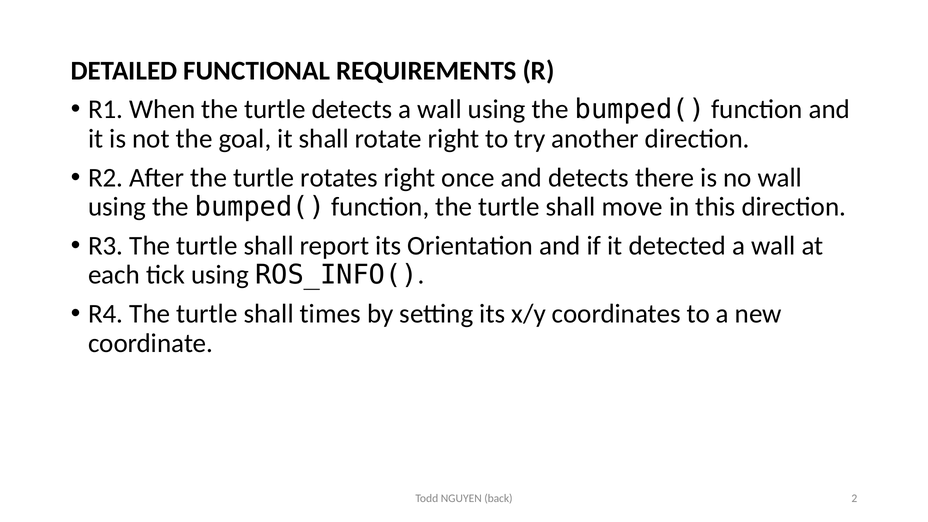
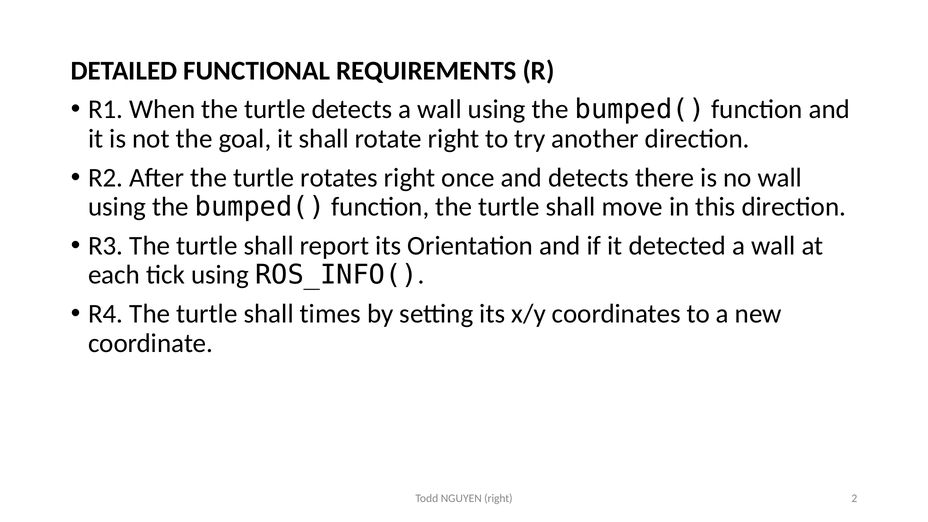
NGUYEN back: back -> right (498, 498)
